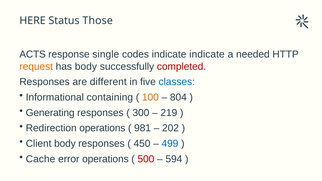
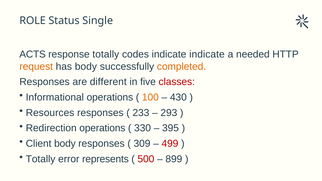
HERE: HERE -> ROLE (33, 21)
Those: Those -> Single (98, 21)
response single: single -> totally (106, 54)
completed colour: red -> orange (182, 66)
classes colour: blue -> red (177, 82)
Informational containing: containing -> operations (110, 97)
804: 804 -> 430 (178, 97)
Generating: Generating -> Resources (50, 113)
300: 300 -> 233 (141, 113)
219: 219 -> 293 (169, 113)
981: 981 -> 330 (143, 128)
202: 202 -> 395 (171, 128)
450: 450 -> 309 (142, 144)
499 colour: blue -> red (170, 144)
Cache: Cache -> Totally (41, 159)
error operations: operations -> represents (105, 159)
594: 594 -> 899 (174, 159)
